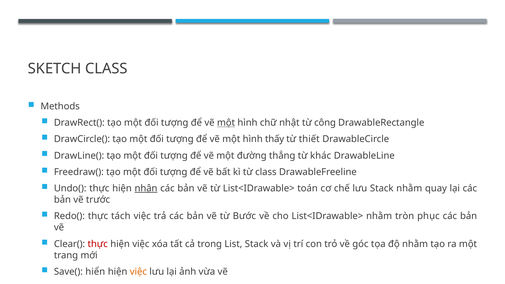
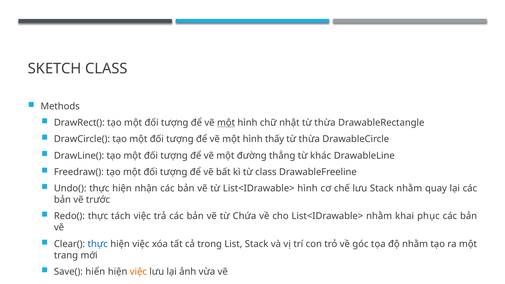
nhật từ công: công -> thừa (325, 123)
thiết: thiết -> thừa (309, 139)
nhận underline: present -> none (146, 188)
List<IDrawable> toán: toán -> hình (308, 188)
Bước: Bước -> Chứa (244, 216)
tròn: tròn -> khai (405, 216)
thực colour: red -> blue (98, 244)
